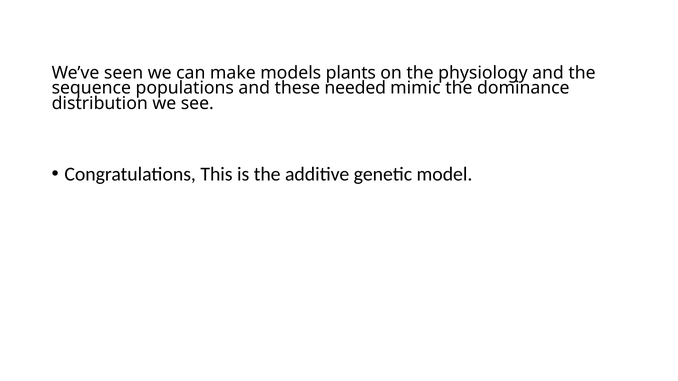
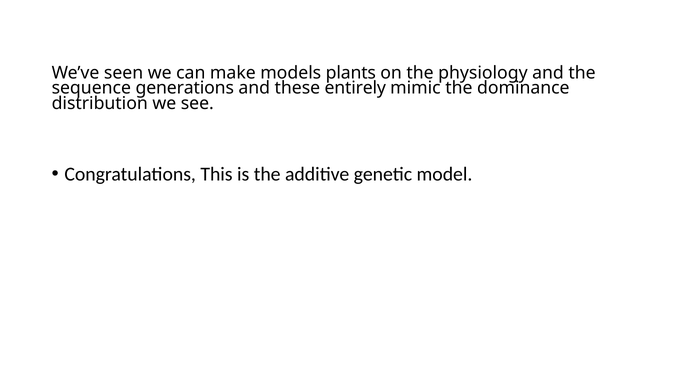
populations: populations -> generations (185, 88)
needed: needed -> entirely (355, 88)
